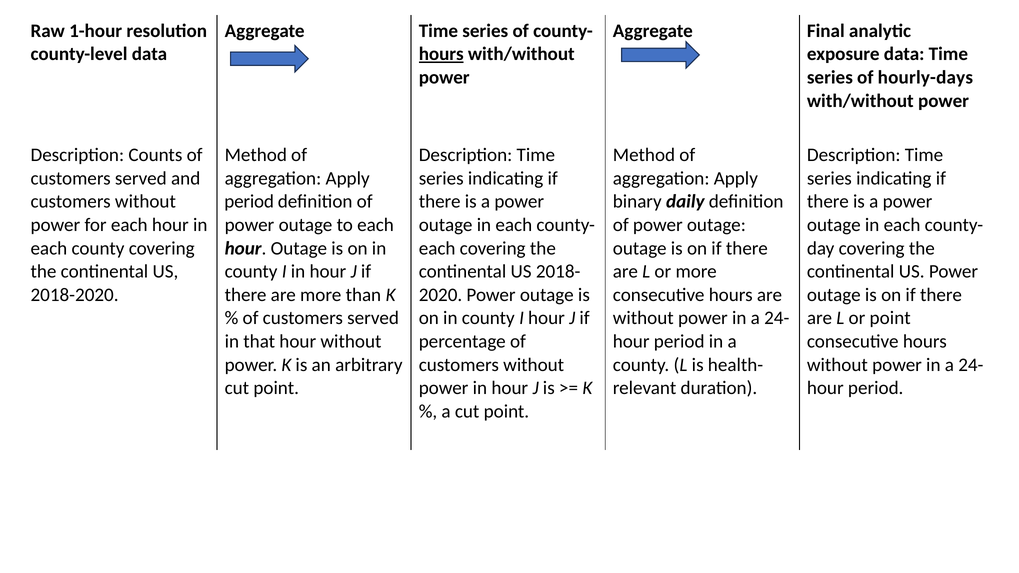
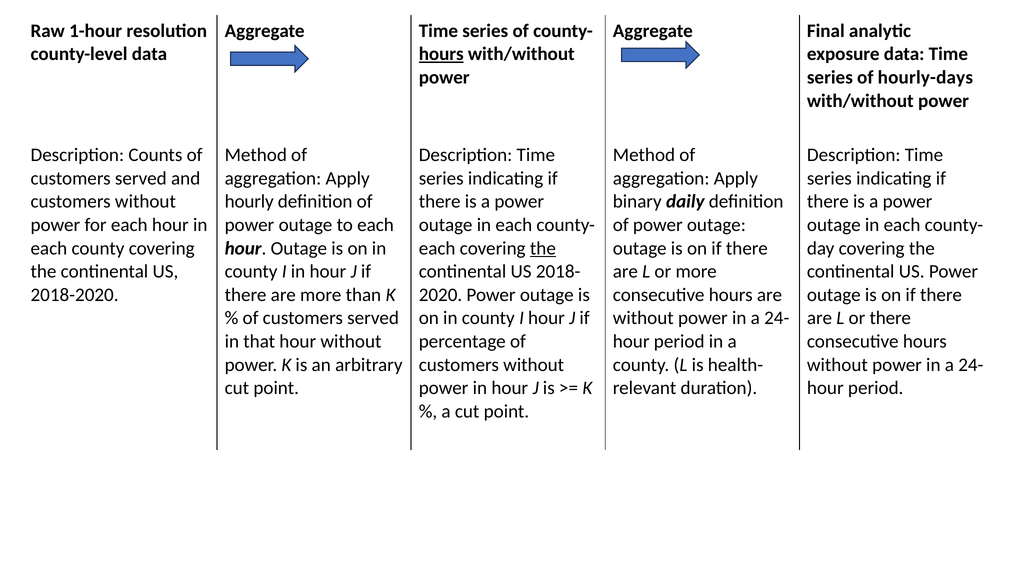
period: period -> hourly (249, 202)
the underline: none -> present (543, 248)
or point: point -> there (890, 318)
